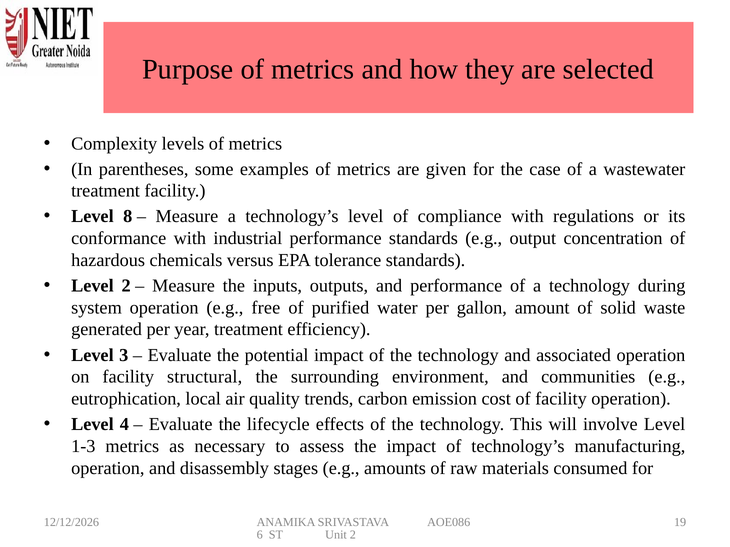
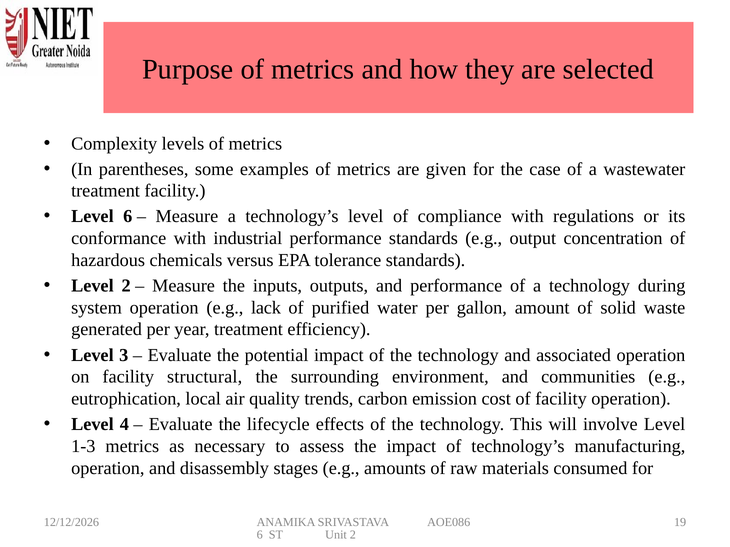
Level 8: 8 -> 6 (128, 217)
free: free -> lack (266, 308)
